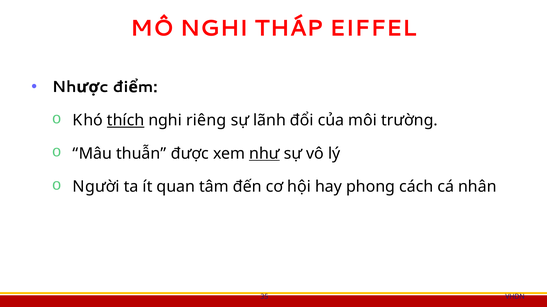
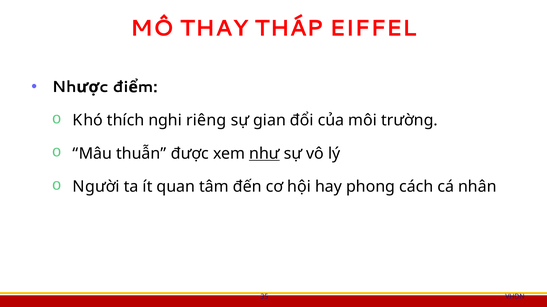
MÔ NGHI: NGHI -> THAY (214, 29)
thích underline: present -> none (126, 121)
lãnh: lãnh -> gian (270, 121)
